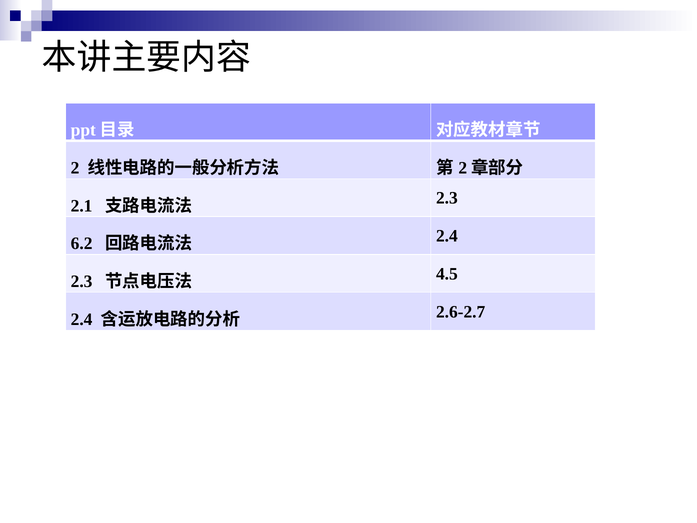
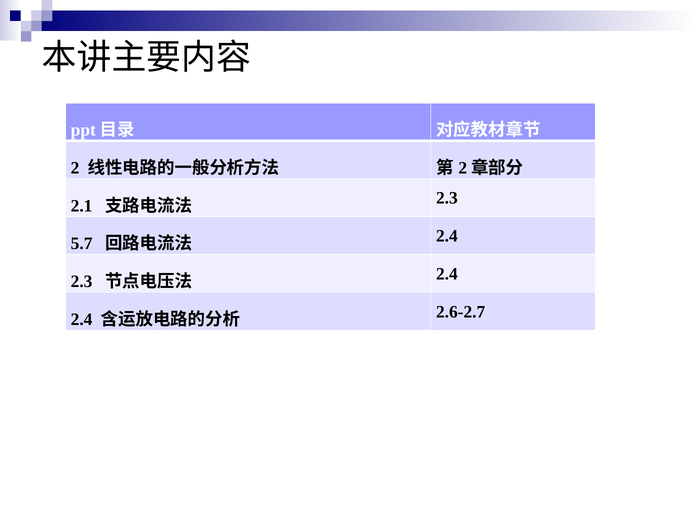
6.2: 6.2 -> 5.7 (82, 244)
4.5: 4.5 -> 2.4 (447, 274)
